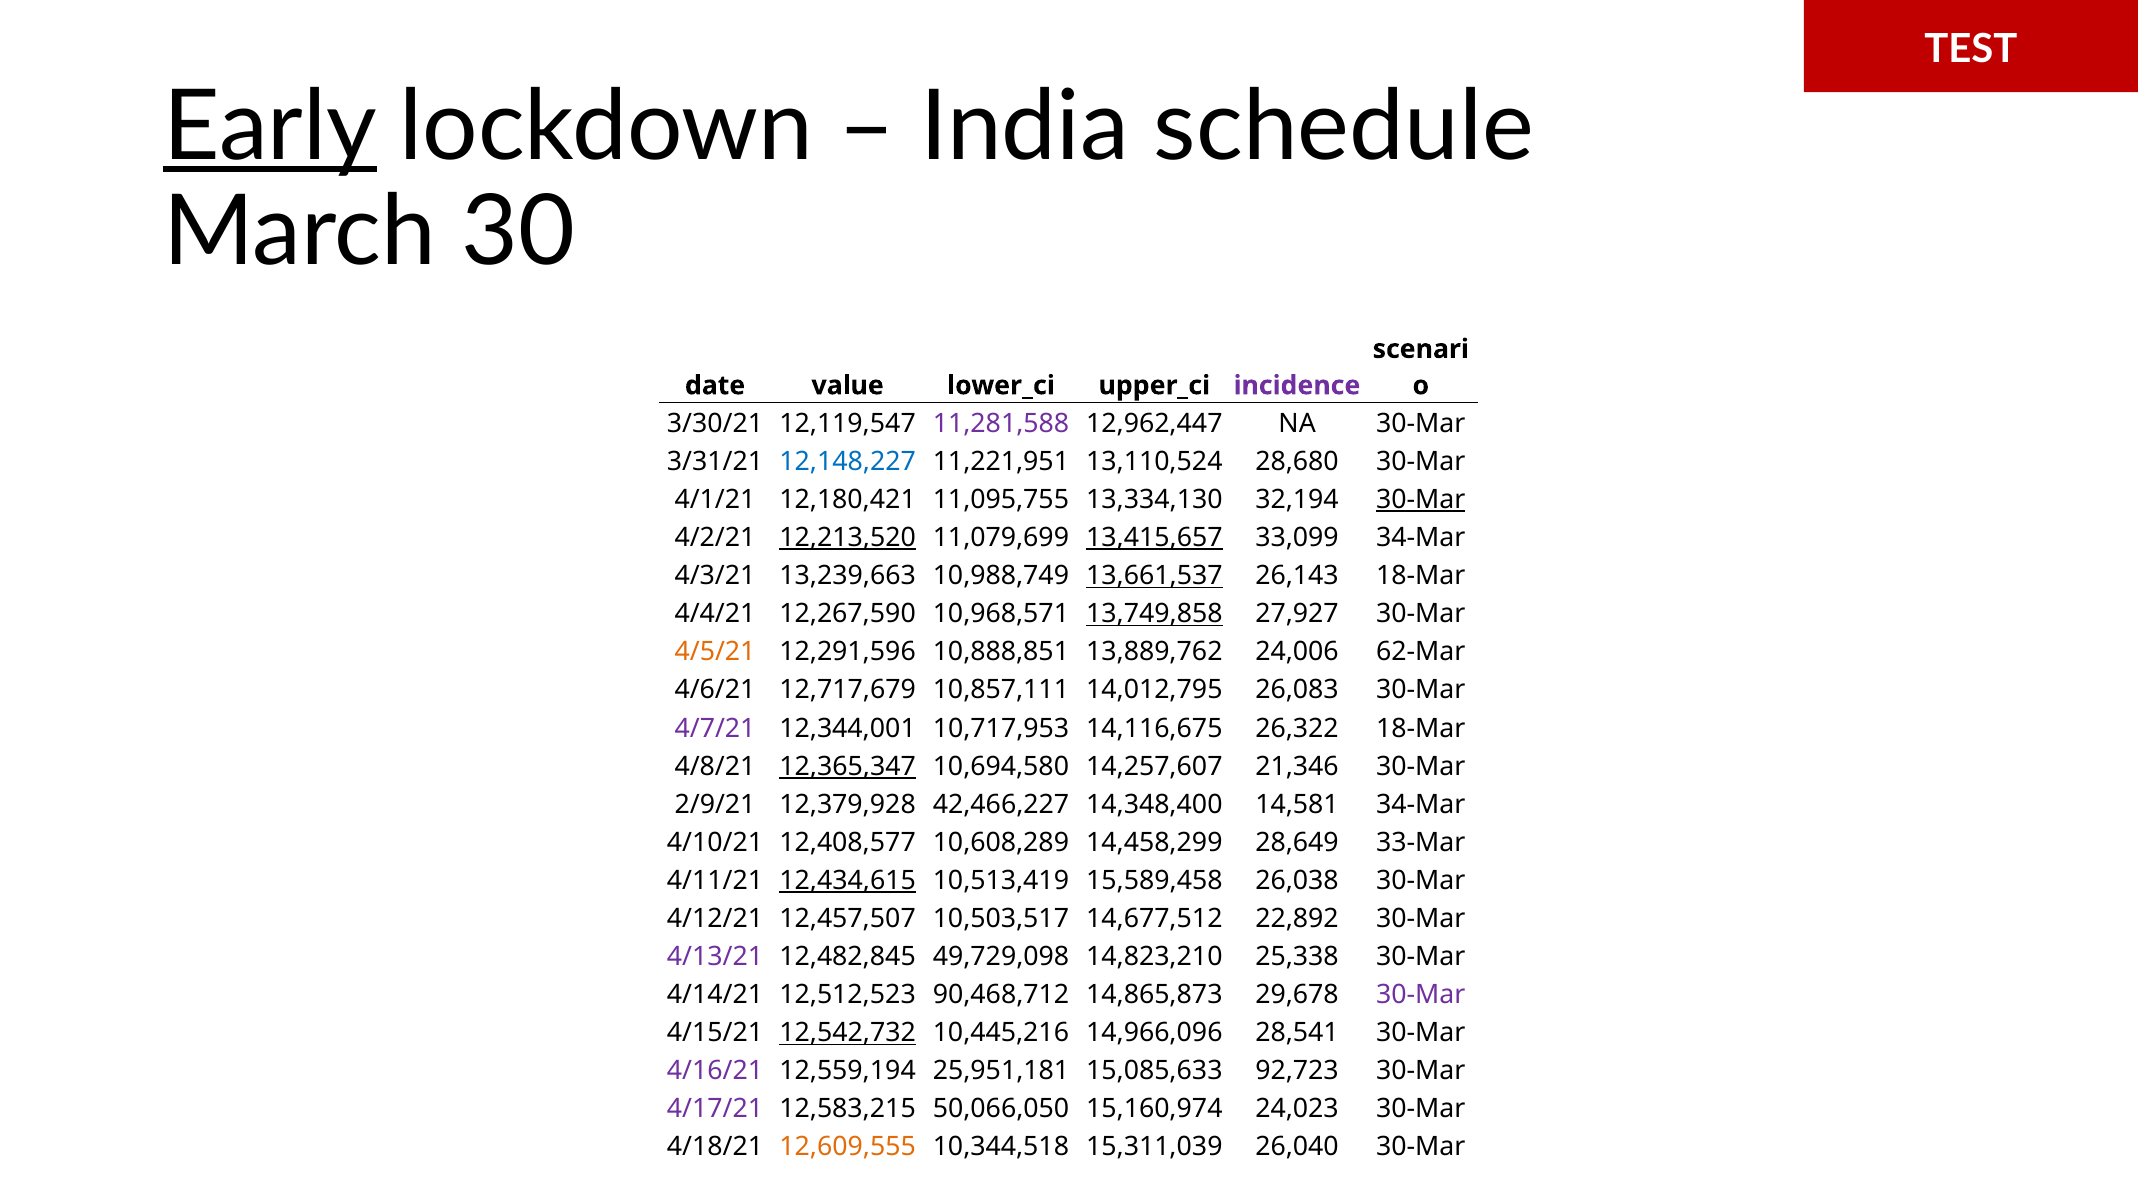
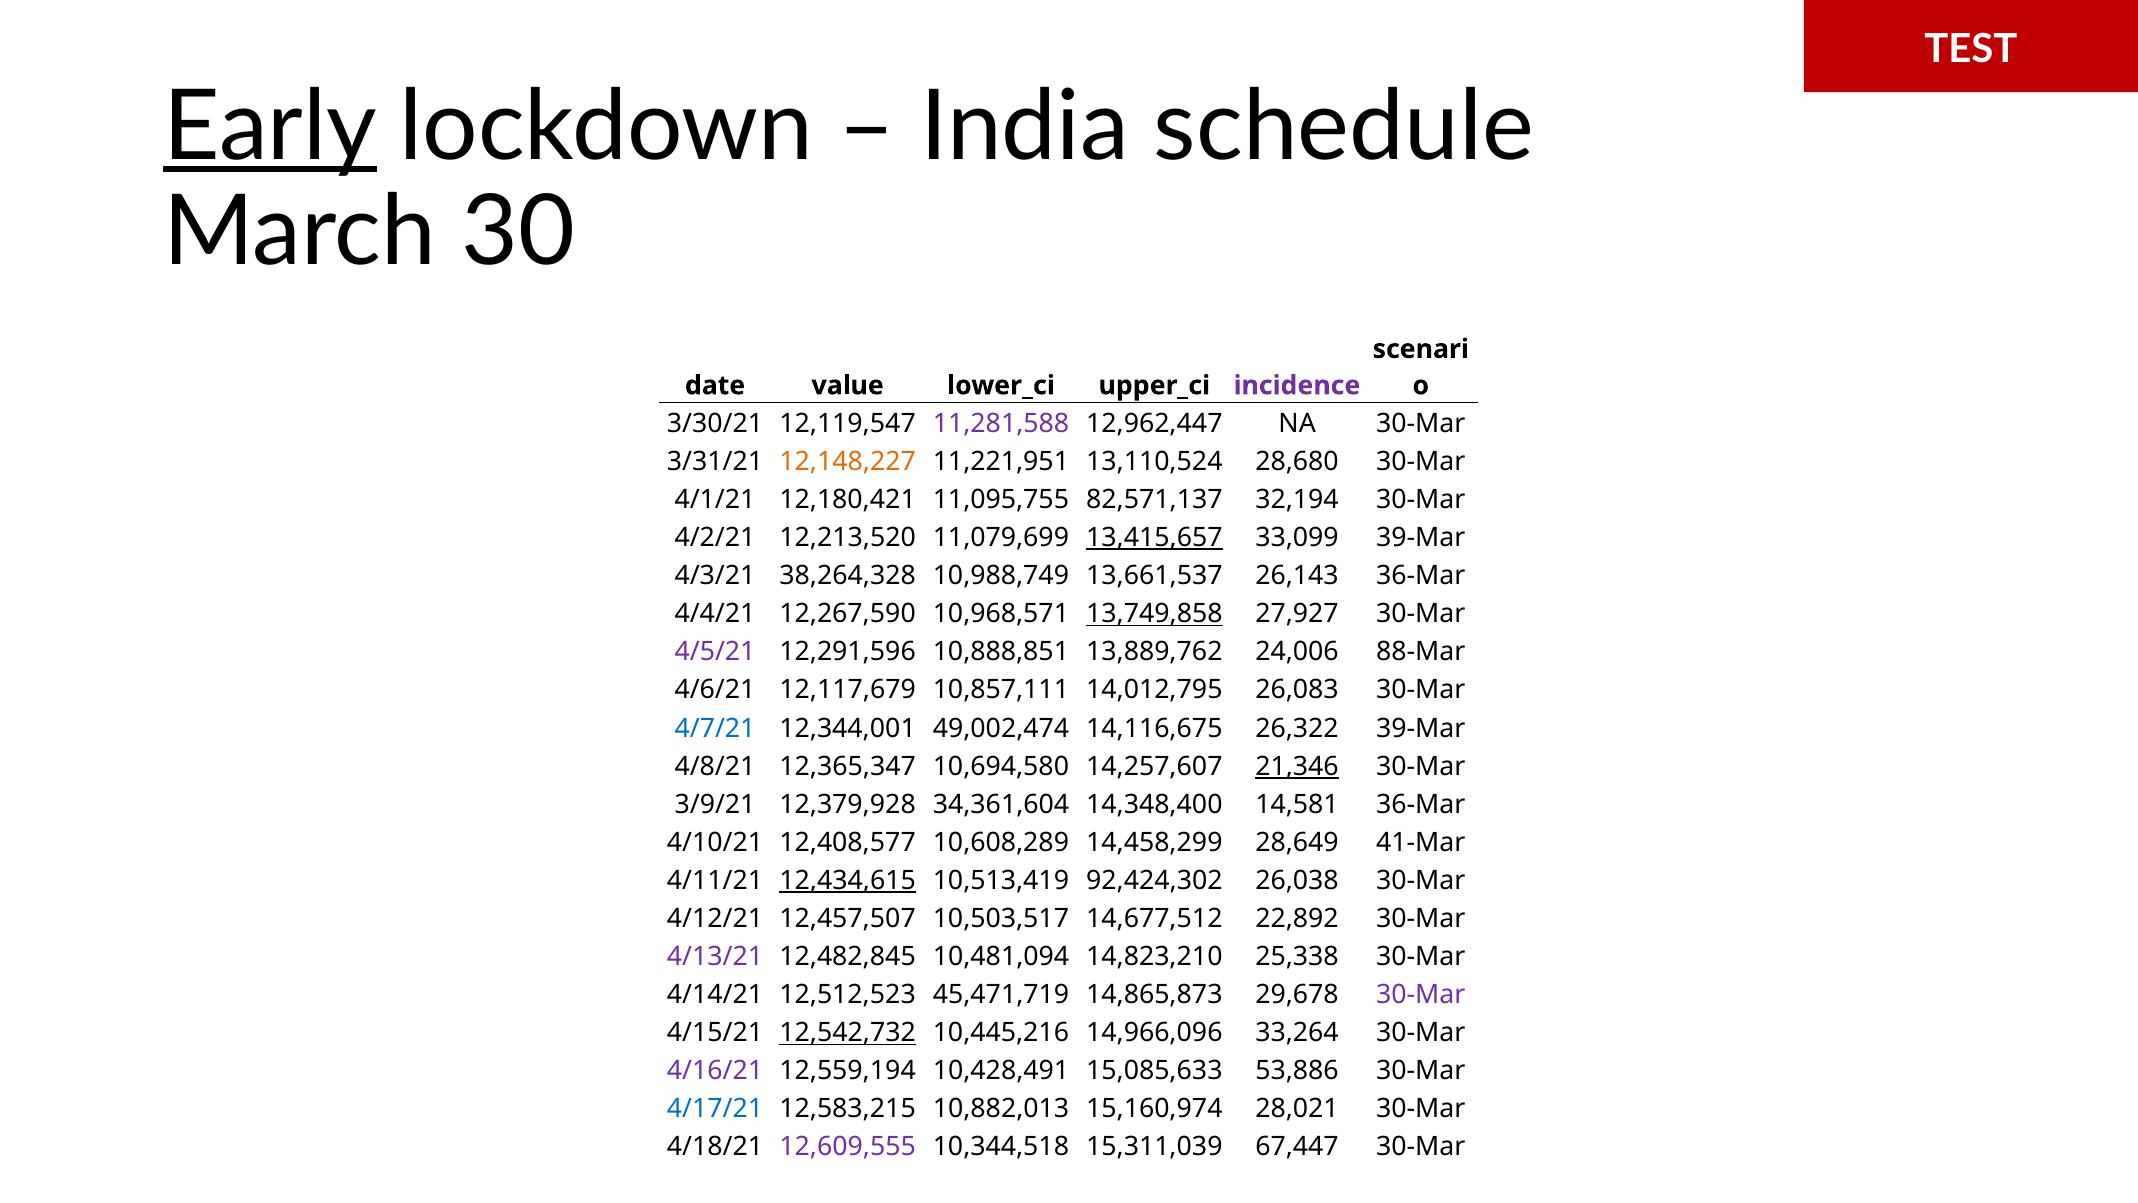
12,148,227 colour: blue -> orange (848, 462)
13,334,130: 13,334,130 -> 82,571,137 (1154, 500)
30-Mar underline: present -> none (1421, 500)
12,213,520 underline: present -> none (848, 538)
33,099 34-Mar: 34-Mar -> 39-Mar (1421, 538)
13,239,663: 13,239,663 -> 38,264,328 (848, 576)
13,661,537 underline: present -> none (1154, 576)
26,143 18-Mar: 18-Mar -> 36-Mar (1421, 576)
4/5/21 colour: orange -> purple (715, 652)
62-Mar: 62-Mar -> 88-Mar (1421, 652)
12,717,679: 12,717,679 -> 12,117,679 (848, 690)
4/7/21 colour: purple -> blue (715, 728)
10,717,953: 10,717,953 -> 49,002,474 (1001, 728)
26,322 18-Mar: 18-Mar -> 39-Mar (1421, 728)
12,365,347 underline: present -> none (848, 766)
21,346 underline: none -> present (1297, 766)
2/9/21: 2/9/21 -> 3/9/21 (715, 804)
42,466,227: 42,466,227 -> 34,361,604 (1001, 804)
14,581 34-Mar: 34-Mar -> 36-Mar (1421, 804)
33-Mar: 33-Mar -> 41-Mar (1421, 842)
15,589,458: 15,589,458 -> 92,424,302 (1154, 880)
49,729,098: 49,729,098 -> 10,481,094 (1001, 956)
90,468,712: 90,468,712 -> 45,471,719 (1001, 994)
28,541: 28,541 -> 33,264 (1297, 1033)
25,951,181: 25,951,181 -> 10,428,491 (1001, 1071)
92,723: 92,723 -> 53,886 (1297, 1071)
4/17/21 colour: purple -> blue (715, 1109)
50,066,050: 50,066,050 -> 10,882,013 (1001, 1109)
24,023: 24,023 -> 28,021 (1297, 1109)
12,609,555 colour: orange -> purple (848, 1147)
26,040: 26,040 -> 67,447 (1297, 1147)
